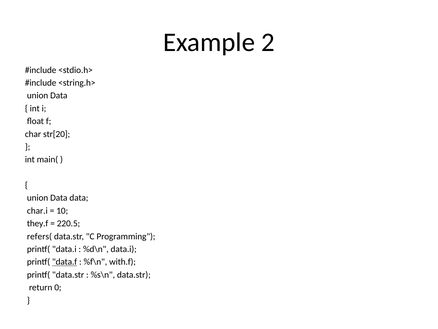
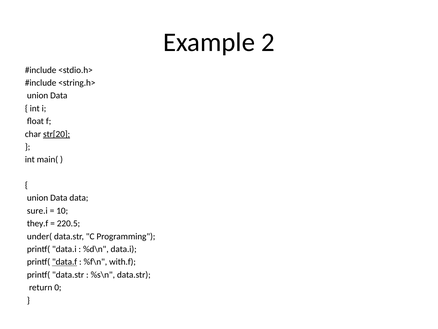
str[20 underline: none -> present (57, 134)
char.i: char.i -> sure.i (37, 210)
refers(: refers( -> under( (39, 236)
